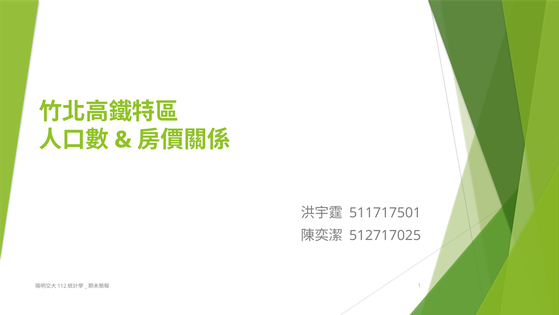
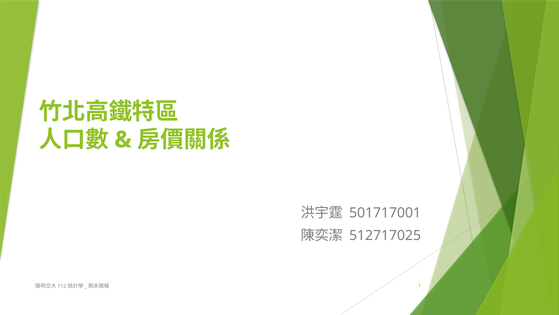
511717501: 511717501 -> 501717001 (385, 213)
